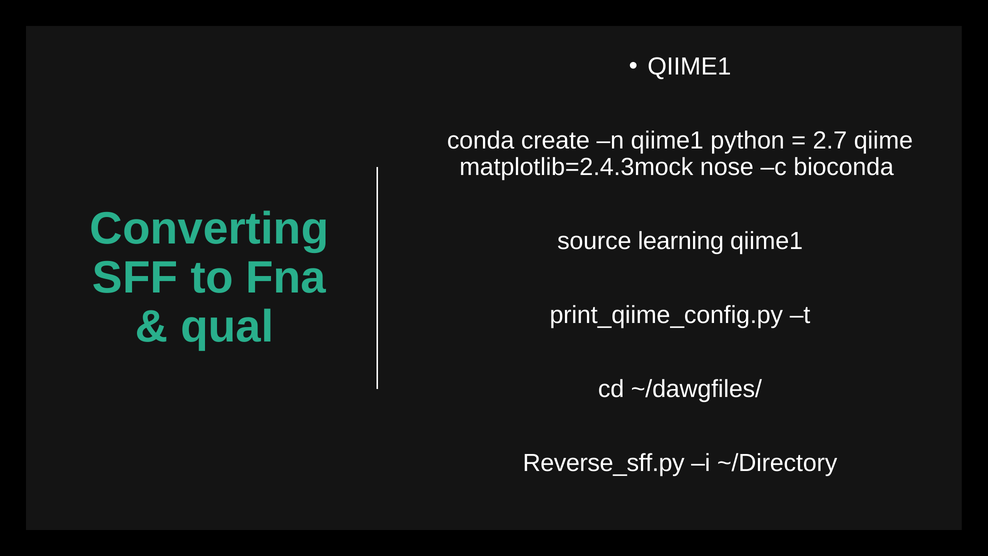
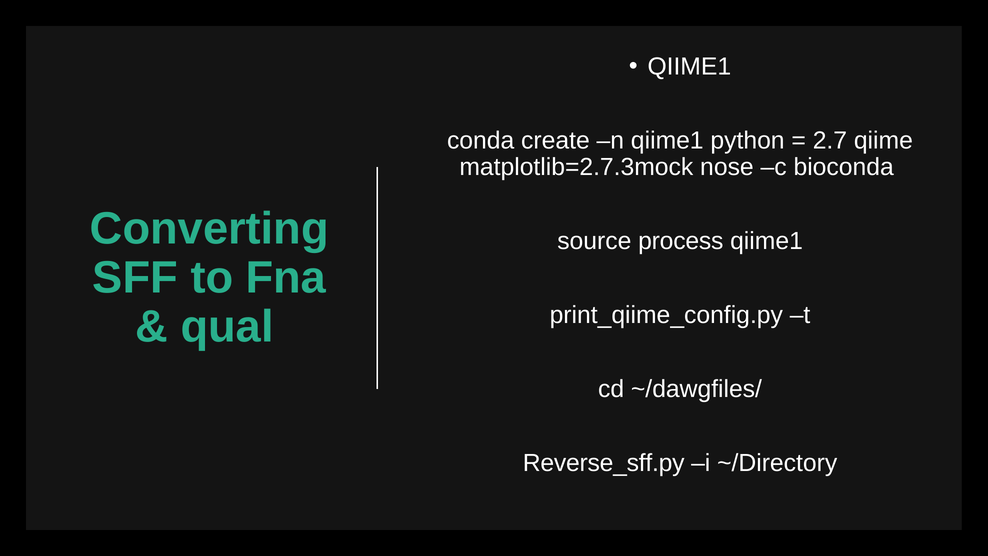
matplotlib=2.4.3mock: matplotlib=2.4.3mock -> matplotlib=2.7.3mock (576, 167)
learning: learning -> process (681, 241)
